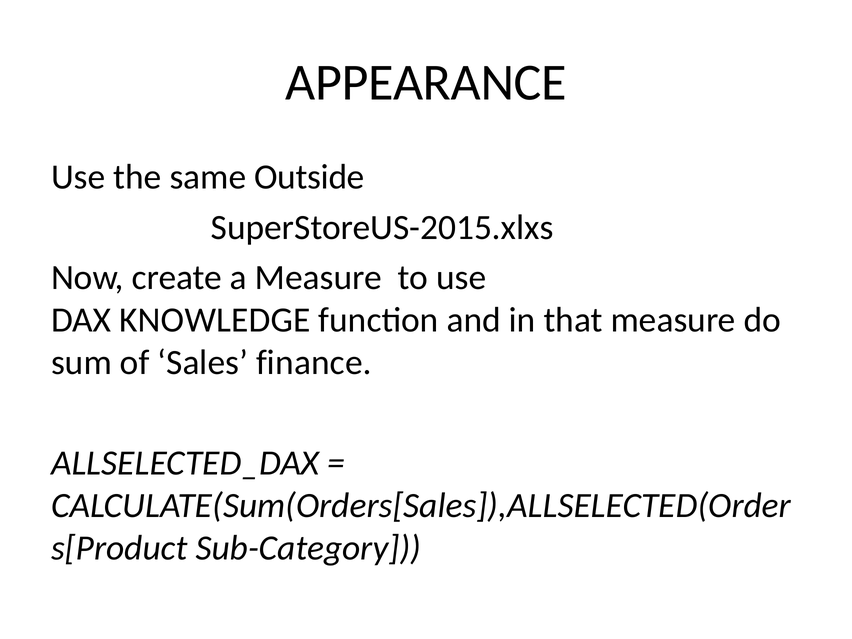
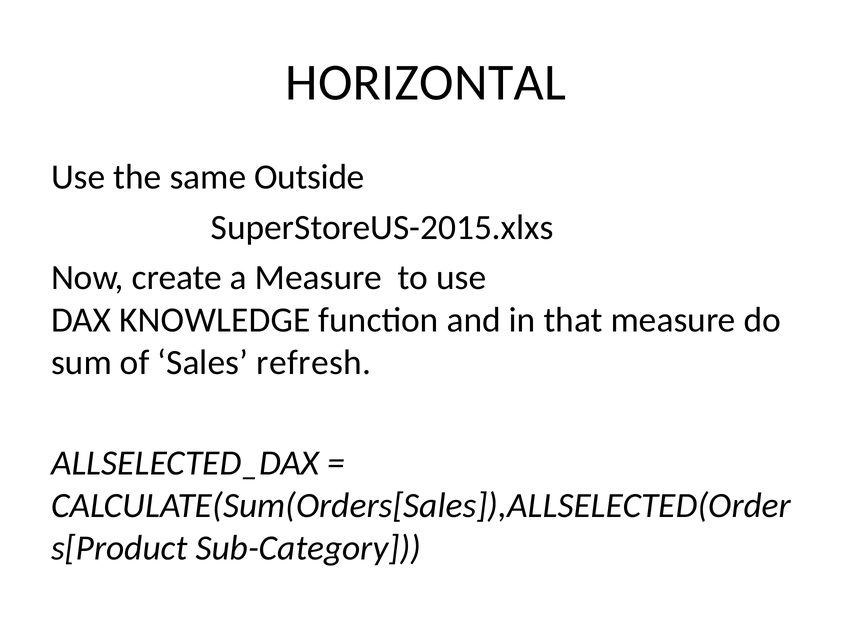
APPEARANCE: APPEARANCE -> HORIZONTAL (426, 82)
finance: finance -> refresh (314, 363)
